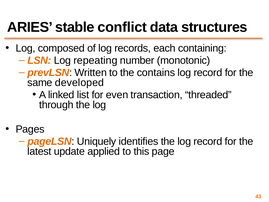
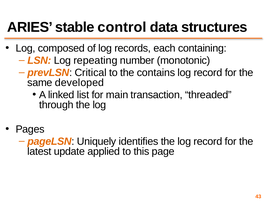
conflict: conflict -> control (122, 27)
Written: Written -> Critical (91, 73)
even: even -> main (117, 95)
